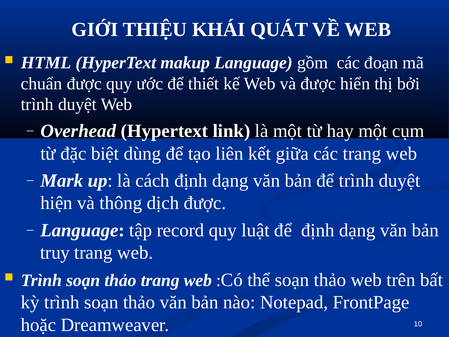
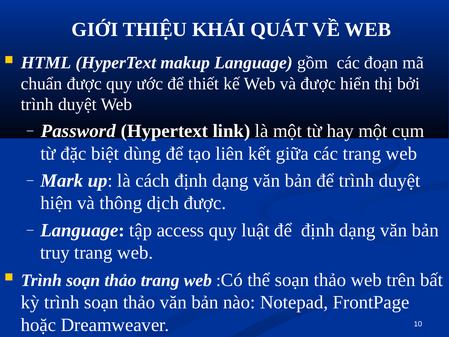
Overhead: Overhead -> Password (78, 131)
record: record -> access (181, 230)
